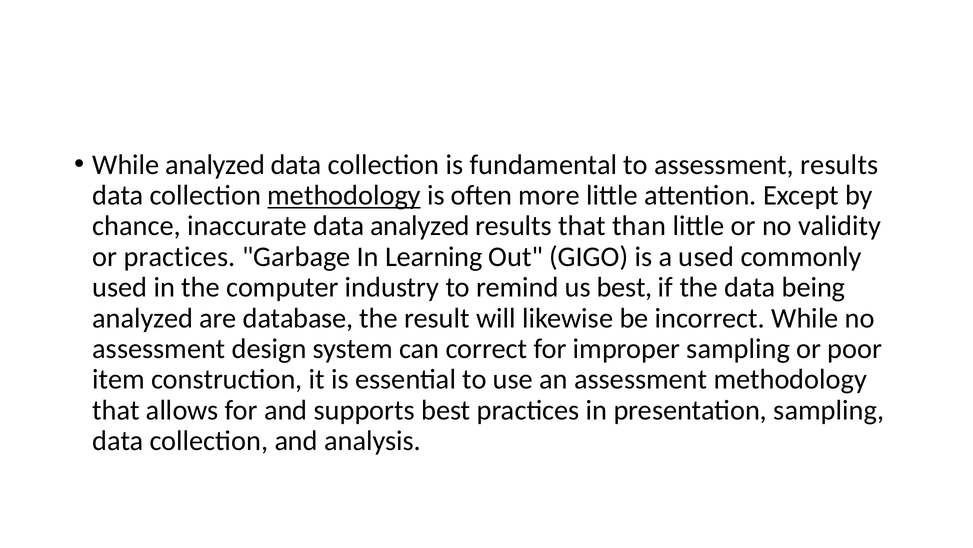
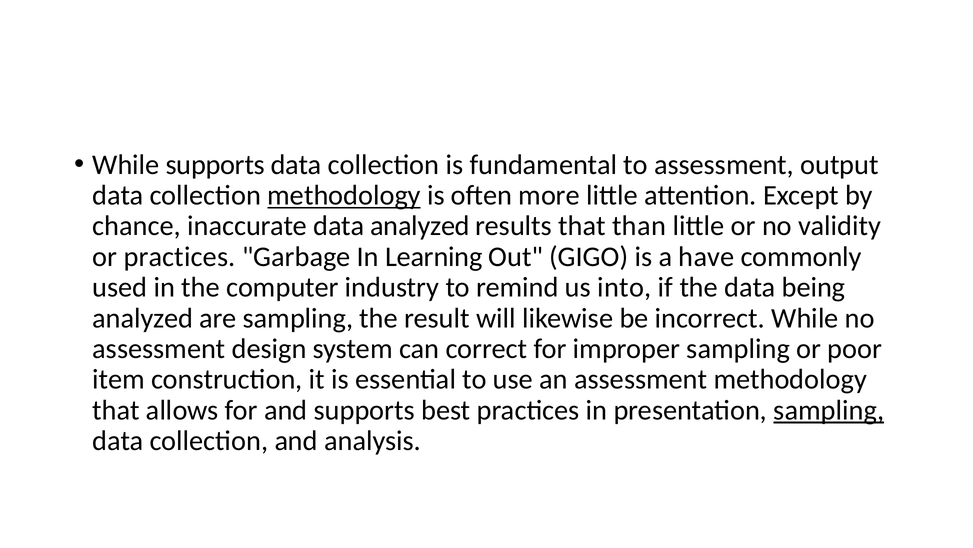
While analyzed: analyzed -> supports (215, 165)
assessment results: results -> output (839, 165)
a used: used -> have (706, 256)
us best: best -> into (624, 287)
are database: database -> sampling (298, 318)
sampling underline: none -> present (829, 410)
